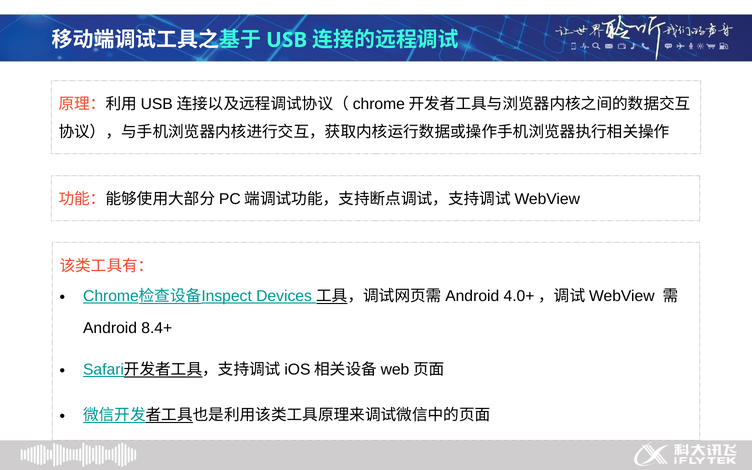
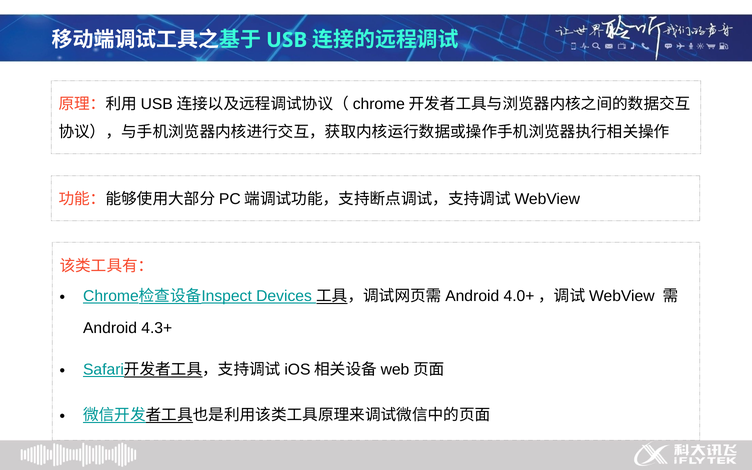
8.4+: 8.4+ -> 4.3+ (157, 328)
